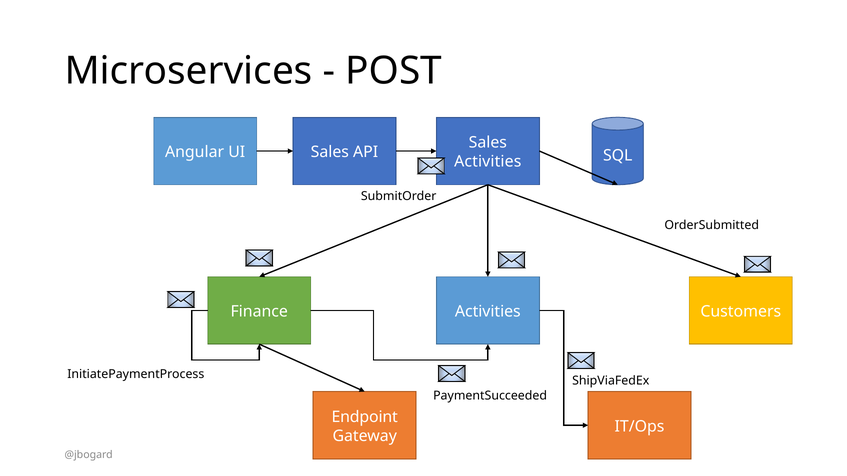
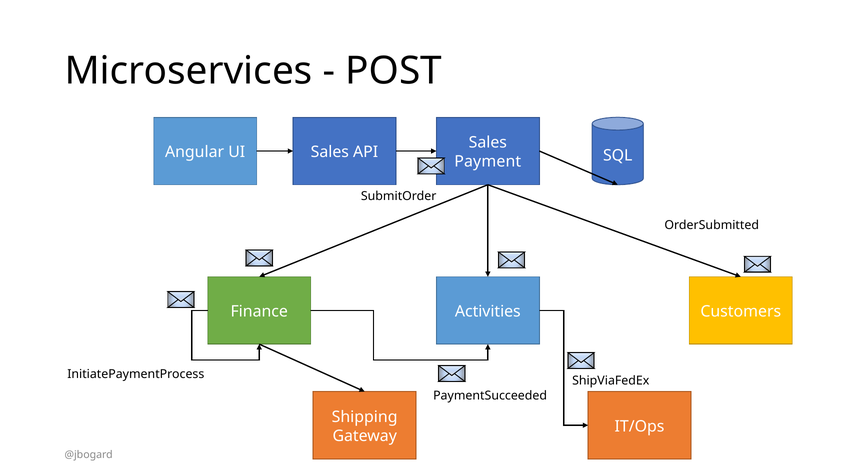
Activities: Activities -> Payment (488, 162)
Endpoint: Endpoint -> Shipping (365, 417)
